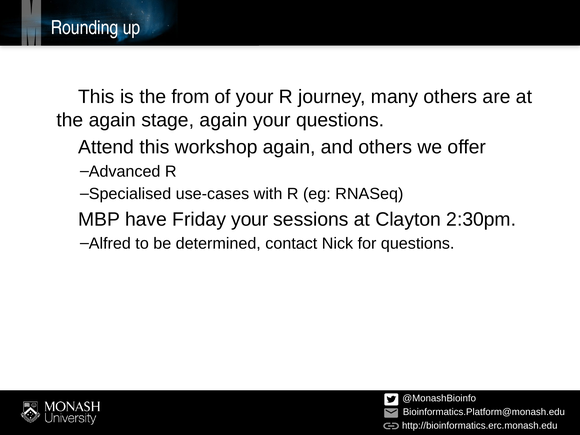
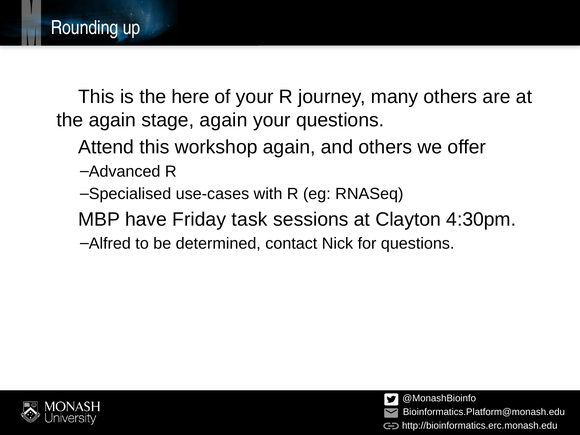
from: from -> here (190, 97)
Friday your: your -> task (250, 219)
2:30pm: 2:30pm -> 4:30pm (481, 219)
